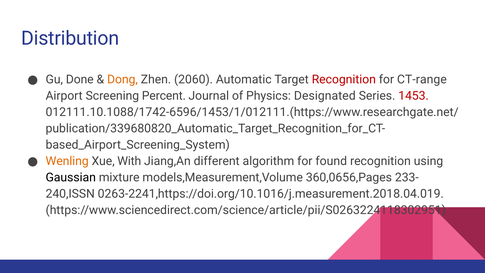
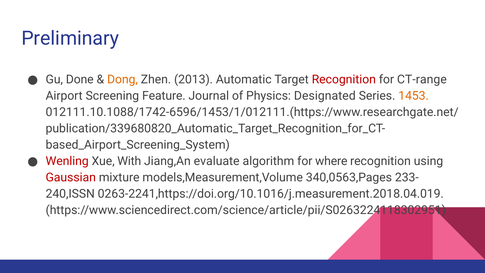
Distribution: Distribution -> Preliminary (70, 38)
2060: 2060 -> 2013 (194, 79)
Percent: Percent -> Feature (164, 96)
1453 colour: red -> orange (414, 96)
Wenling colour: orange -> red (67, 161)
different: different -> evaluate (217, 161)
found: found -> where (331, 161)
Gaussian colour: black -> red (71, 177)
360,0656,Pages: 360,0656,Pages -> 340,0563,Pages (349, 177)
